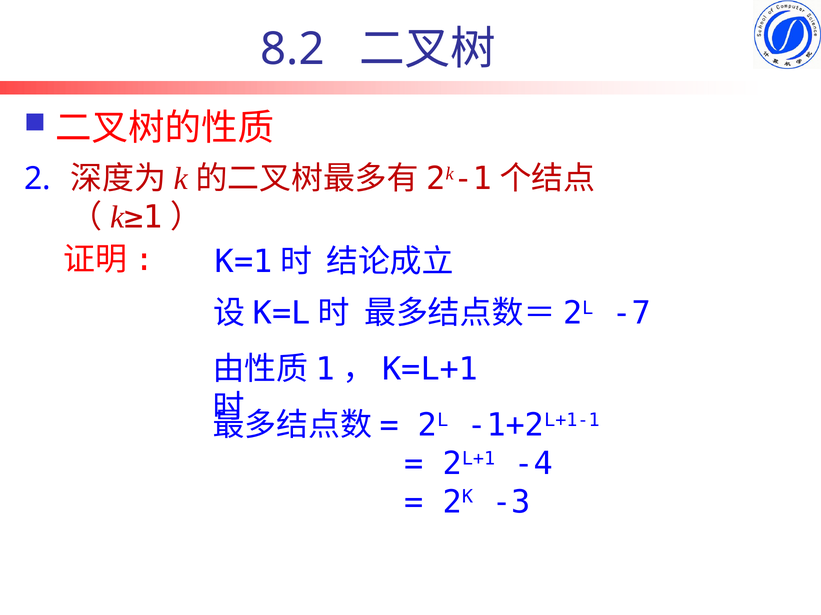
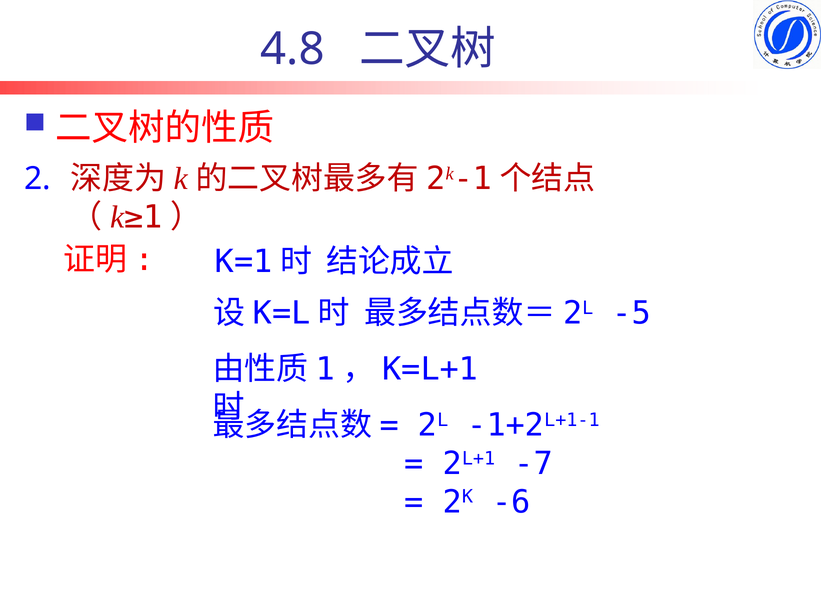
8.2: 8.2 -> 4.8 (293, 49)
-7: -7 -> -5 (632, 313)
-4: -4 -> -7 (534, 464)
-3: -3 -> -6 (511, 503)
